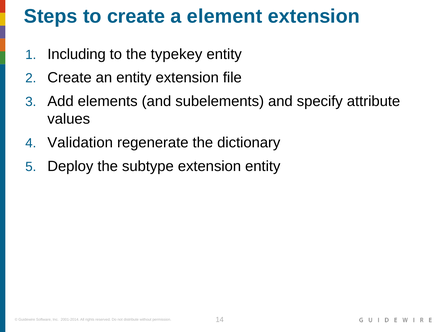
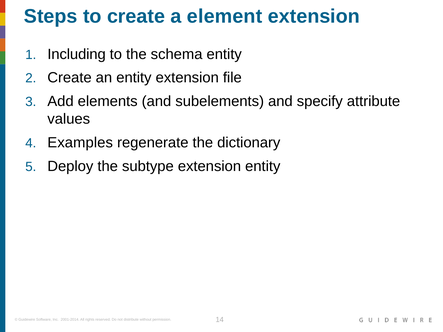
typekey: typekey -> schema (177, 54)
Validation: Validation -> Examples (80, 143)
